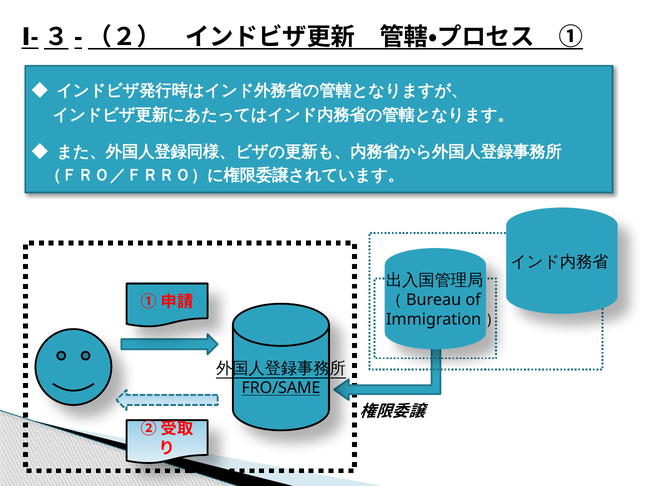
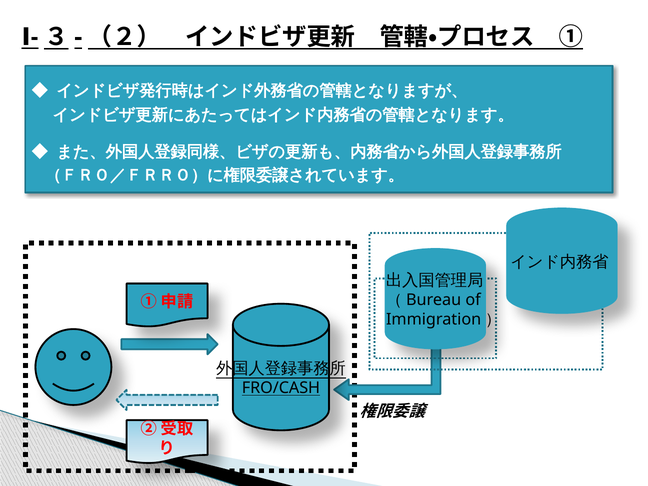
FRO/SAME: FRO/SAME -> FRO/CASH (281, 388)
